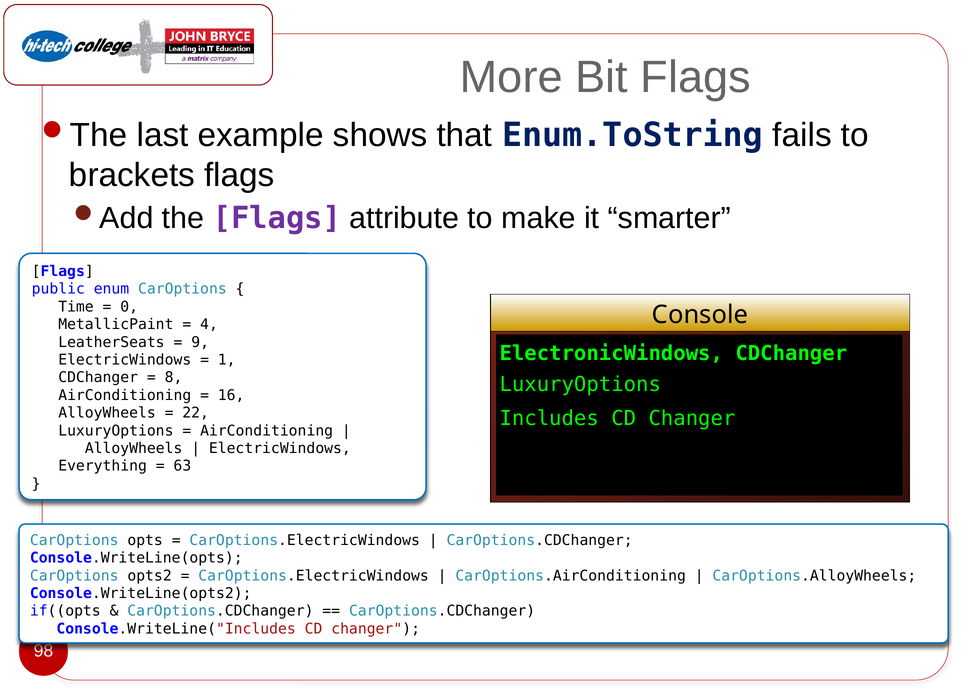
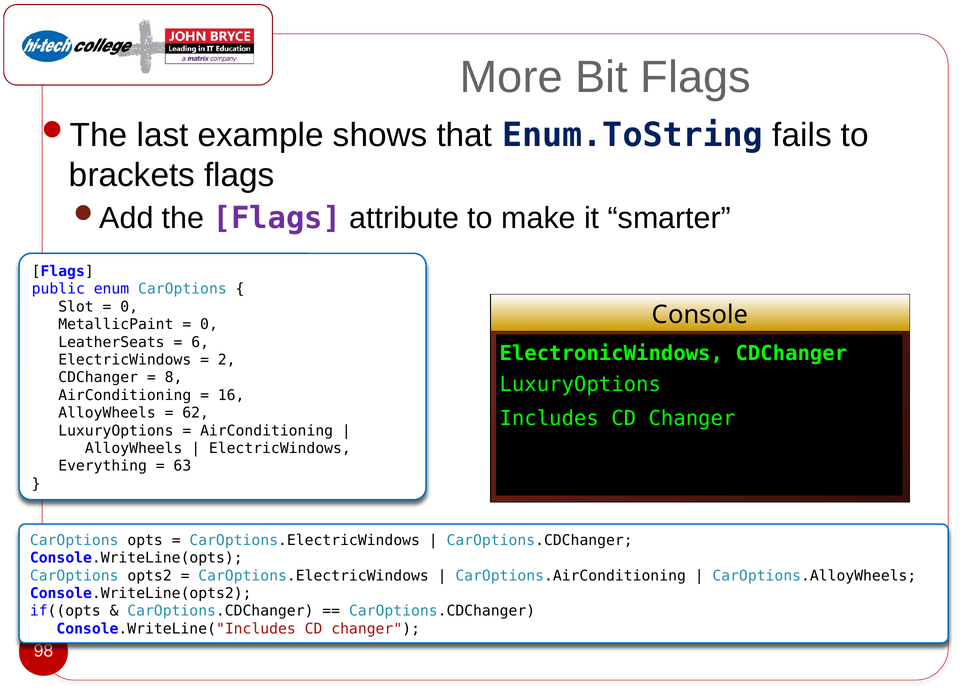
Time: Time -> Slot (76, 306)
4: 4 -> 0 (209, 324)
9: 9 -> 6 (200, 342)
1: 1 -> 2 (227, 360)
22: 22 -> 62 (196, 413)
